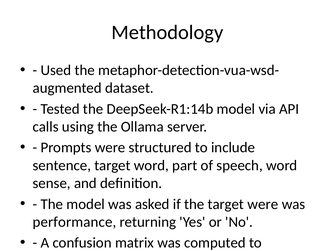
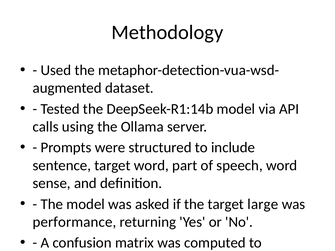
target were: were -> large (263, 204)
